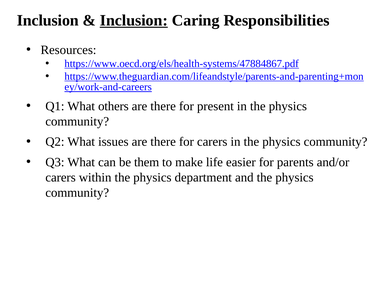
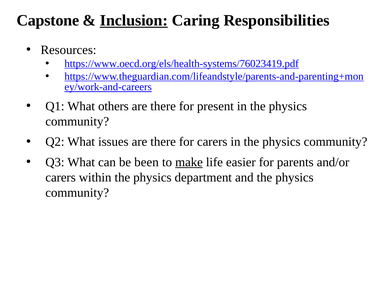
Inclusion: Inclusion -> Capstone (48, 21)
https://www.oecd.org/els/health-systems/47884867.pdf: https://www.oecd.org/els/health-systems/47884867.pdf -> https://www.oecd.org/els/health-systems/76023419.pdf (182, 64)
them: them -> been (146, 162)
make underline: none -> present (189, 162)
